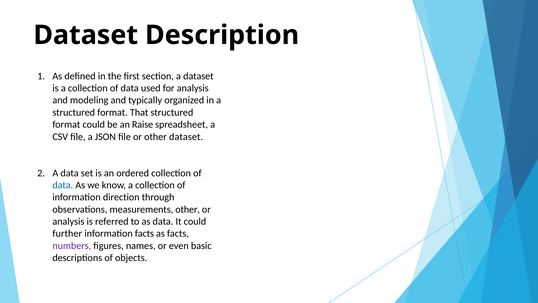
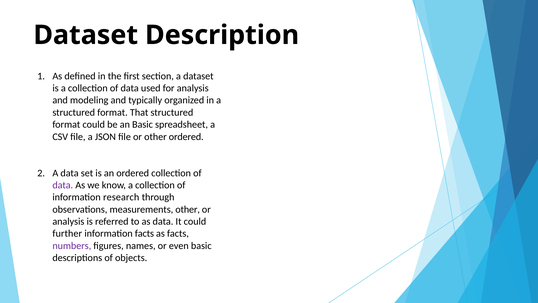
an Raise: Raise -> Basic (143, 124)
other dataset: dataset -> ordered (186, 136)
data colour: blue -> purple (63, 185)
direction: direction -> research (121, 197)
